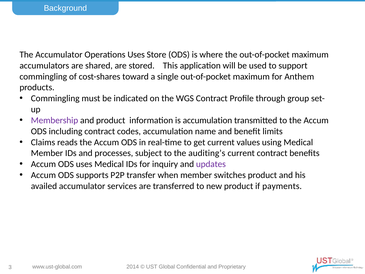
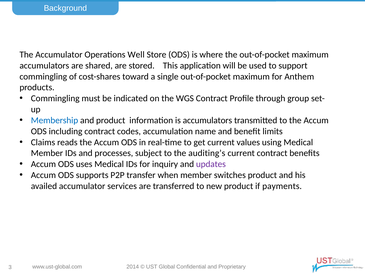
Operations Uses: Uses -> Well (136, 55)
Membership colour: purple -> blue (55, 120)
is accumulation: accumulation -> accumulators (207, 120)
